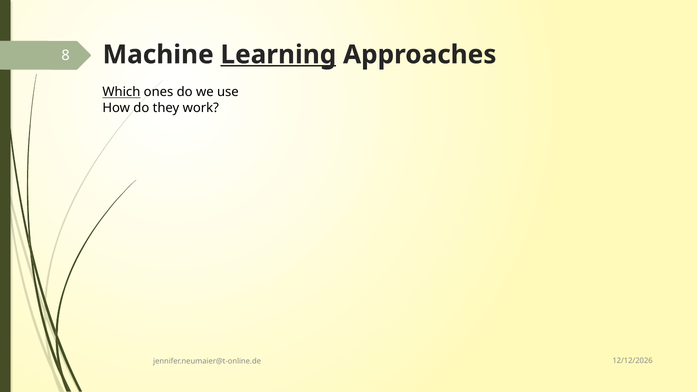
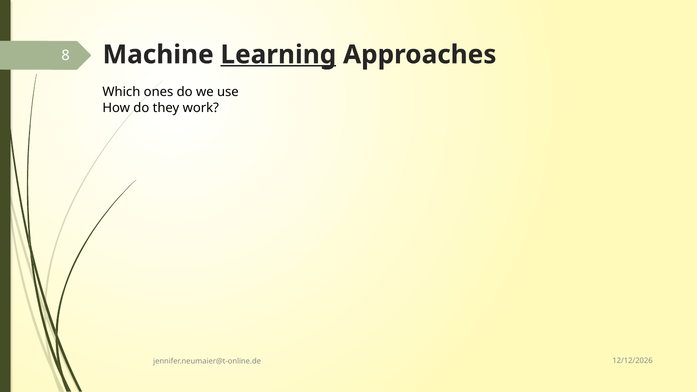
Which underline: present -> none (121, 92)
